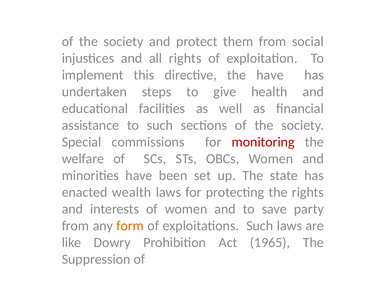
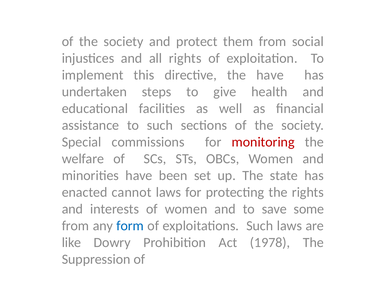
wealth: wealth -> cannot (132, 192)
party: party -> some (309, 209)
form colour: orange -> blue (130, 225)
1965: 1965 -> 1978 (270, 242)
